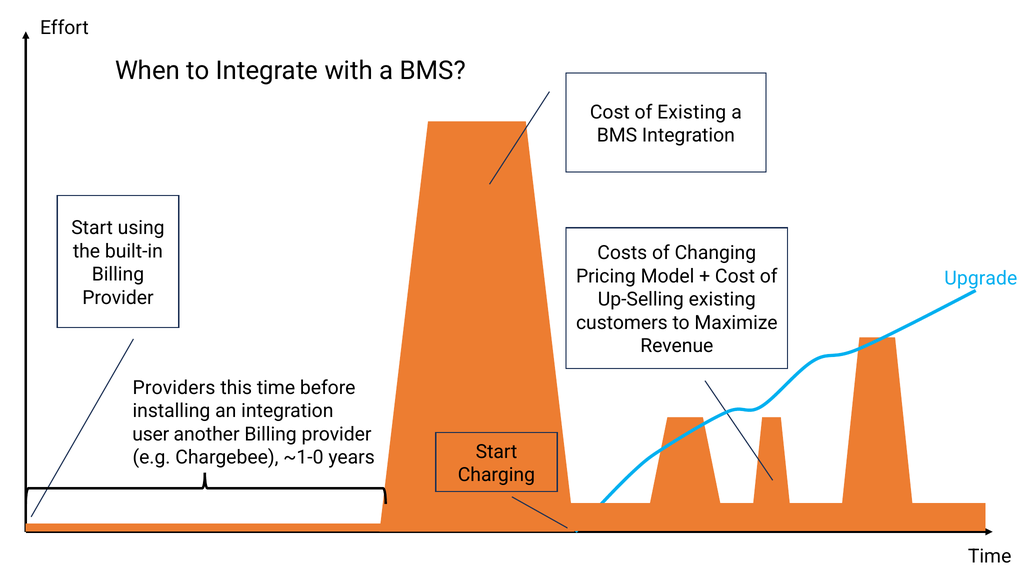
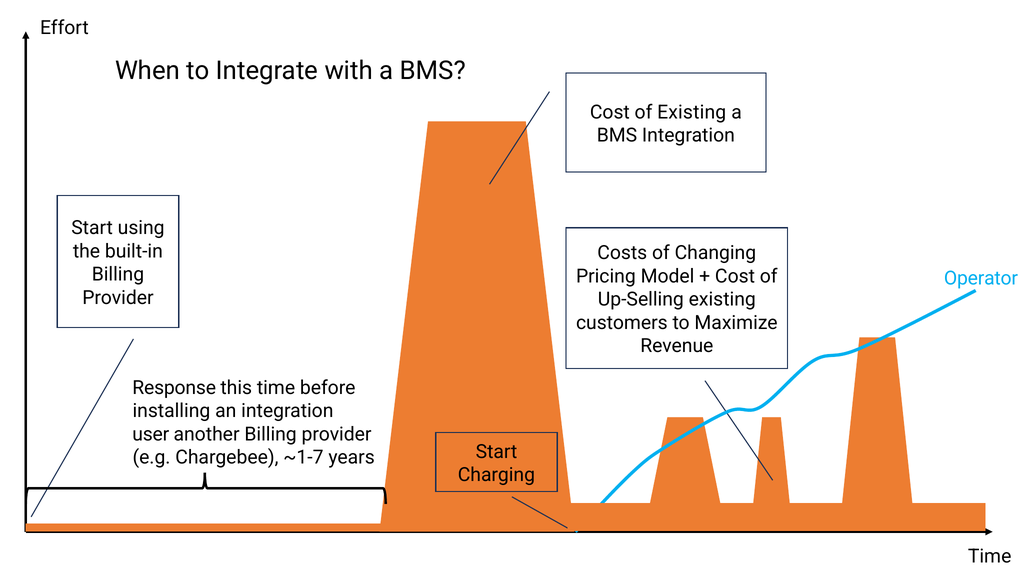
Upgrade: Upgrade -> Operator (981, 278)
Providers: Providers -> Response (174, 388)
~1-0: ~1-0 -> ~1-7 (303, 457)
